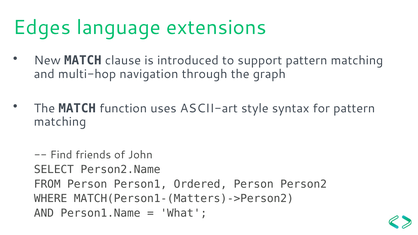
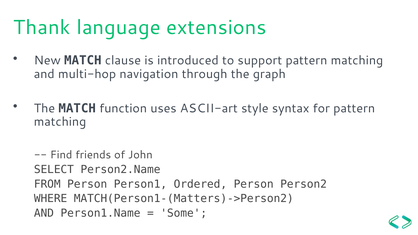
Edges: Edges -> Thank (42, 28)
What: What -> Some (184, 213)
